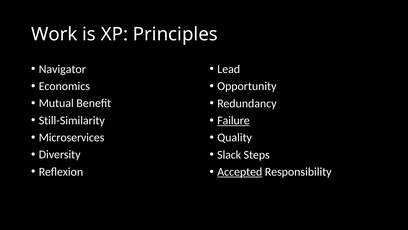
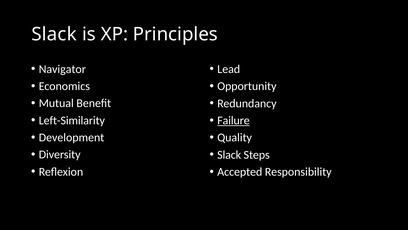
Work: Work -> Slack (54, 34)
Still-Similarity: Still-Similarity -> Left-Similarity (72, 120)
Microservices: Microservices -> Development (72, 137)
Accepted underline: present -> none (240, 172)
